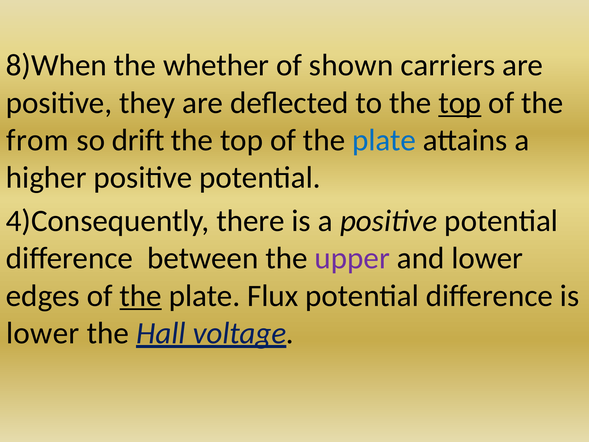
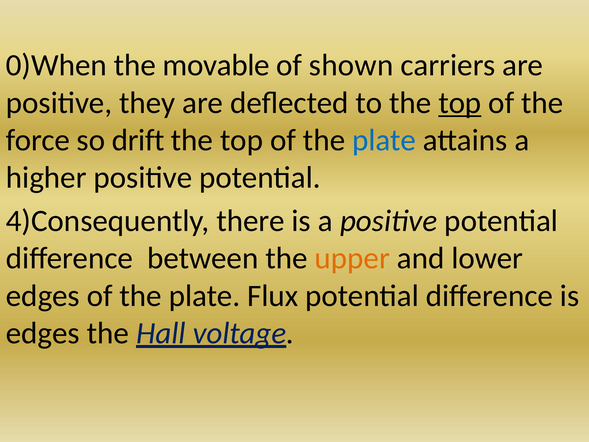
8)When: 8)When -> 0)When (56, 65)
whether: whether -> movable (216, 65)
from: from -> force (38, 140)
upper colour: purple -> orange (352, 258)
the underline: present -> none (141, 296)
lower: lower -> edges (43, 333)
